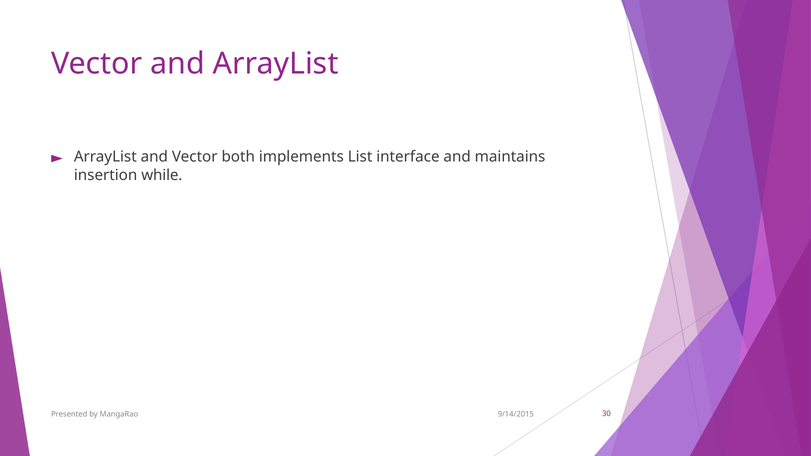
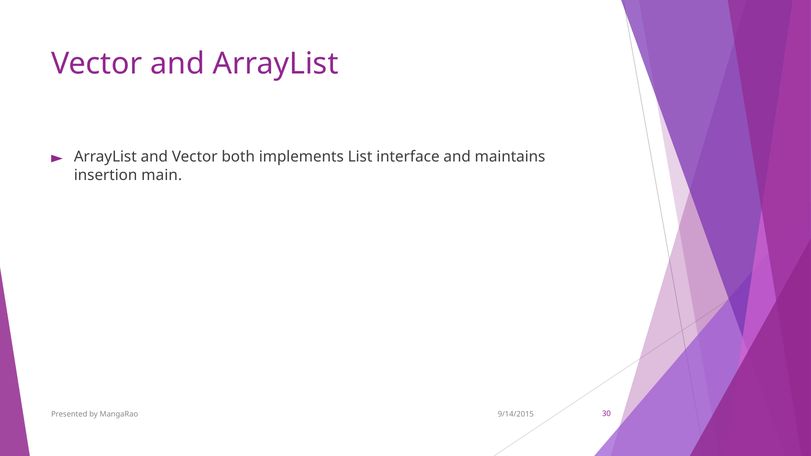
while: while -> main (162, 175)
